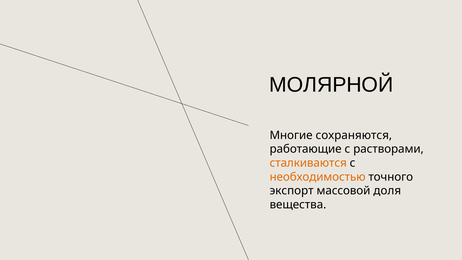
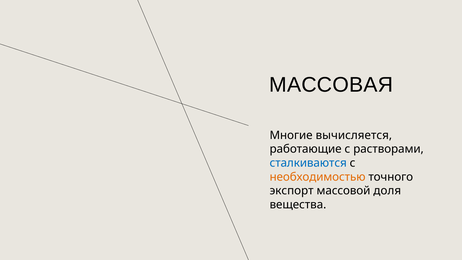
МОЛЯРНОЙ: МОЛЯРНОЙ -> МАССОВАЯ (331, 85)
сохраняются: сохраняются -> вычисляется (354, 135)
сталкиваются colour: orange -> blue (308, 163)
